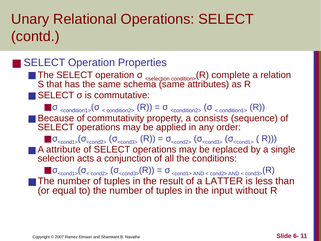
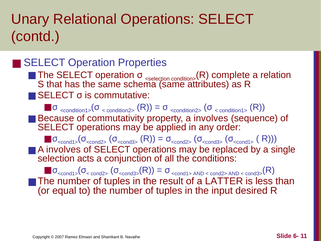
a consists: consists -> involves (211, 118)
attribute: attribute -> involves (63, 149)
without: without -> desired (251, 190)
